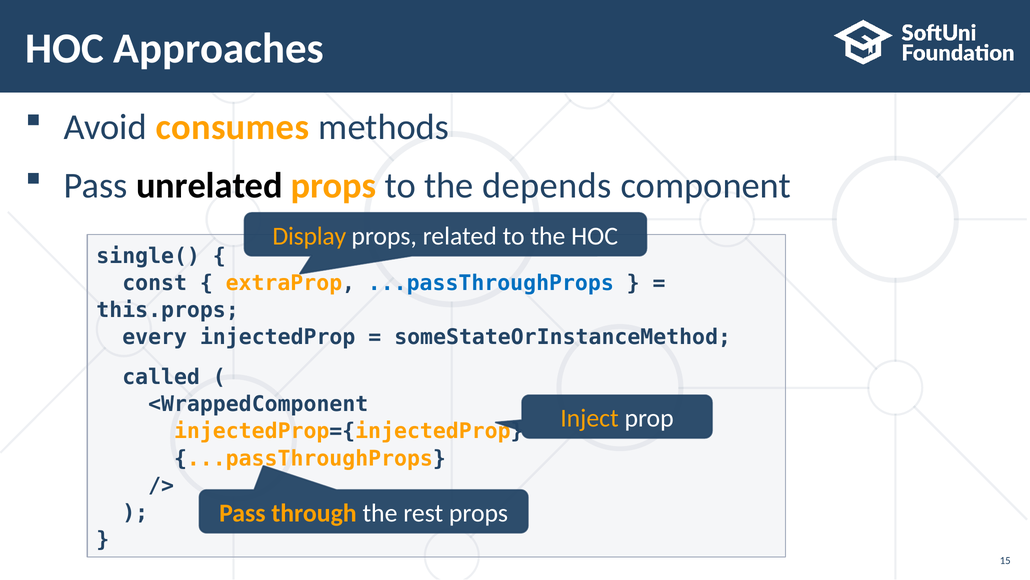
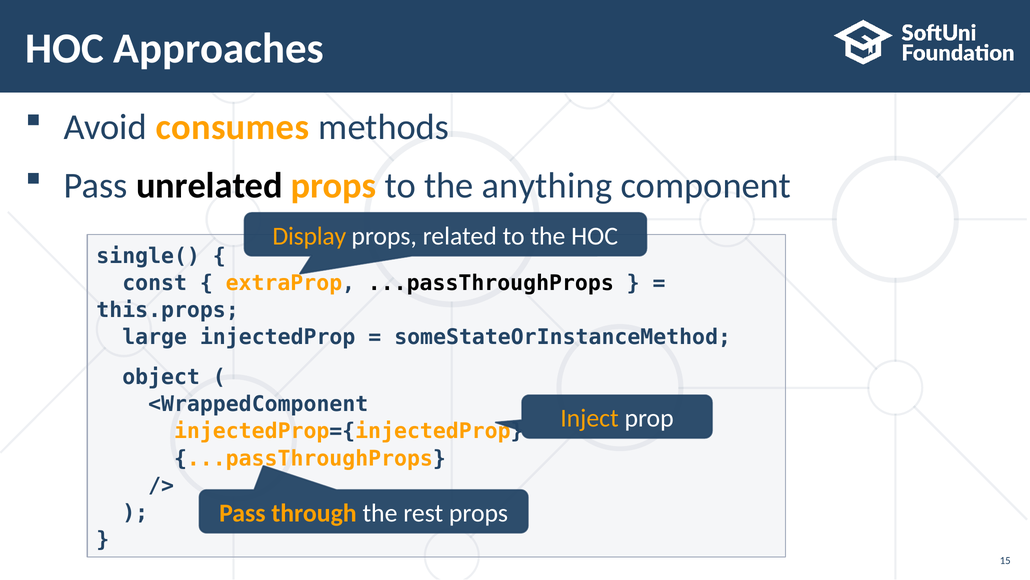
depends: depends -> anything (547, 186)
...passThroughProps colour: blue -> black (491, 283)
every: every -> large (155, 337)
called: called -> object (161, 377)
